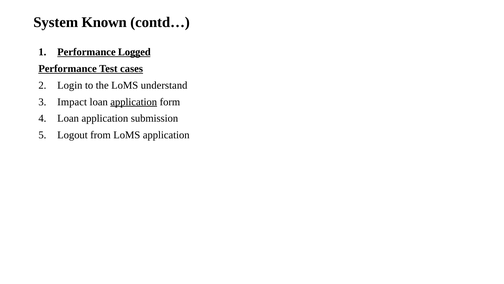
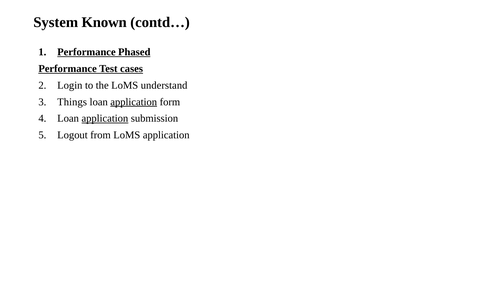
Logged: Logged -> Phased (134, 52)
Impact: Impact -> Things (72, 102)
application underline: none -> present (105, 118)
